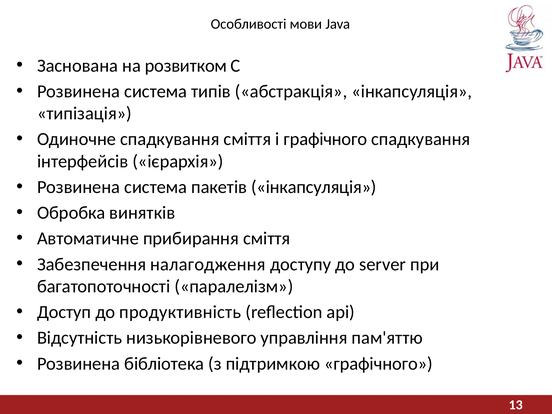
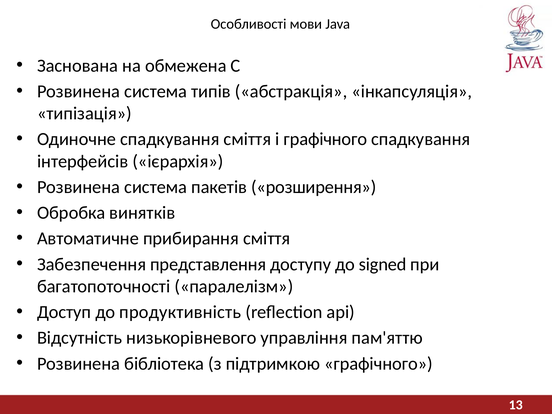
розвитком: розвитком -> обмежена (186, 66)
пакетів інкапсуляція: інкапсуляція -> розширення (314, 187)
налагодження: налагодження -> представлення (208, 264)
server: server -> signed (383, 264)
